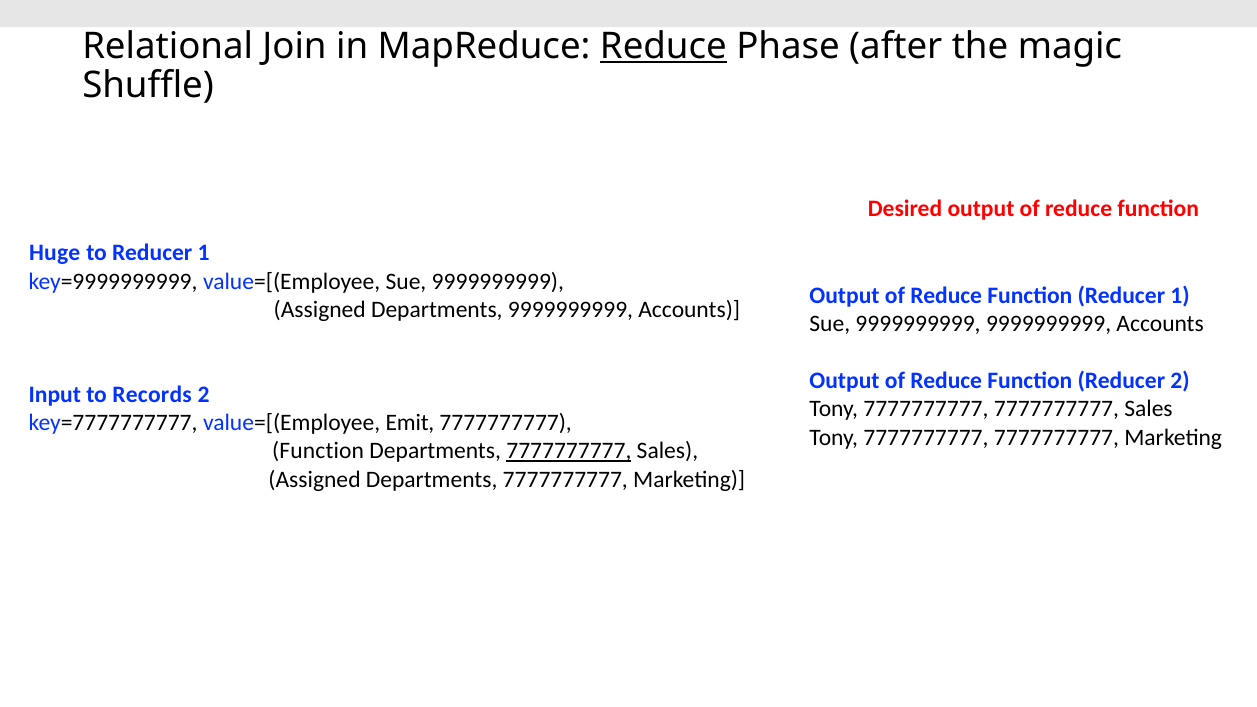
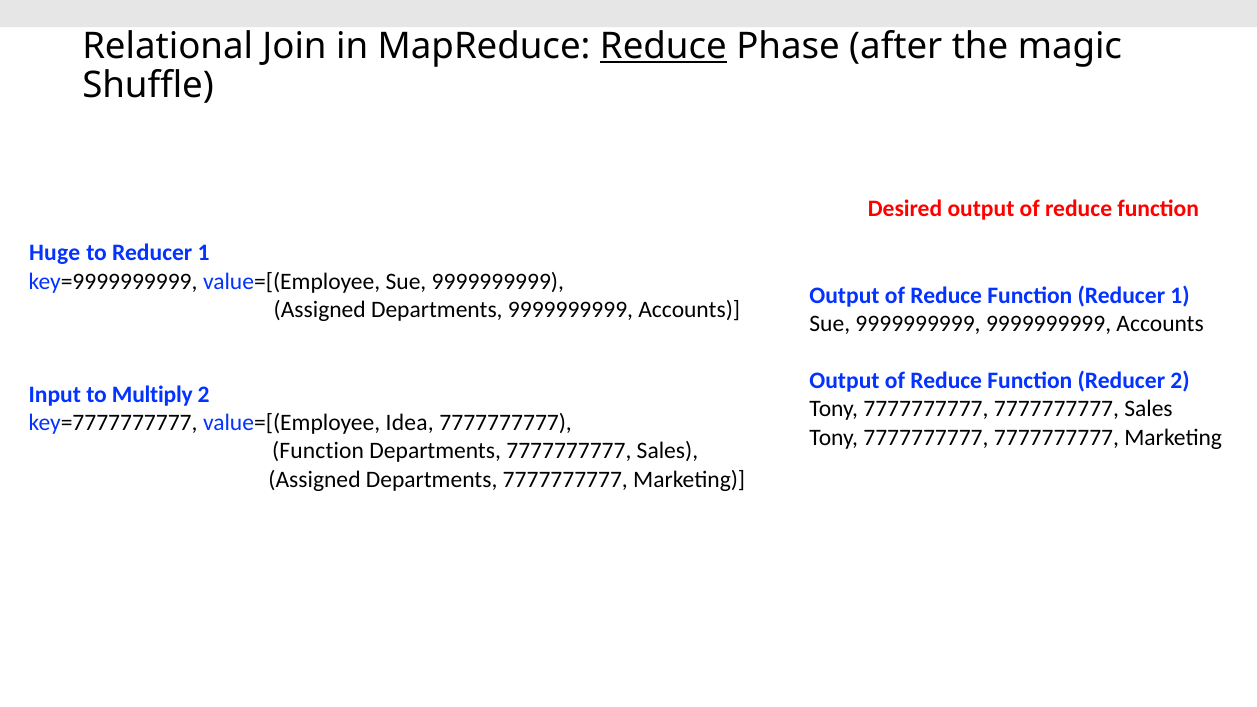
Records: Records -> Multiply (152, 394)
Emit: Emit -> Idea (410, 423)
7777777777 underline: present -> none (569, 451)
